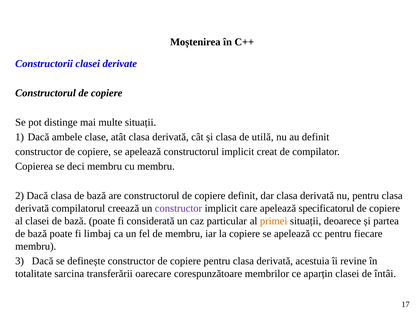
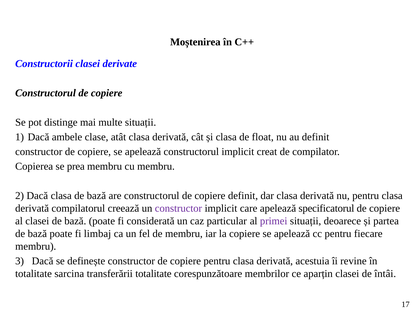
utilă: utilă -> float (263, 137)
deci: deci -> prea (76, 166)
primei colour: orange -> purple (274, 221)
transferării oarecare: oarecare -> totalitate (153, 274)
